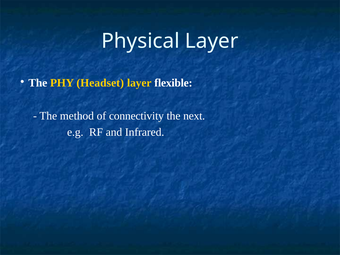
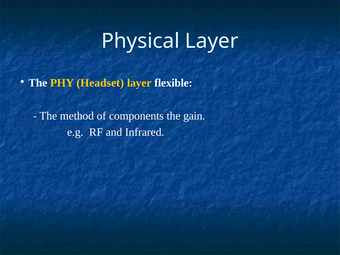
connectivity: connectivity -> components (136, 116)
next: next -> gain (194, 116)
